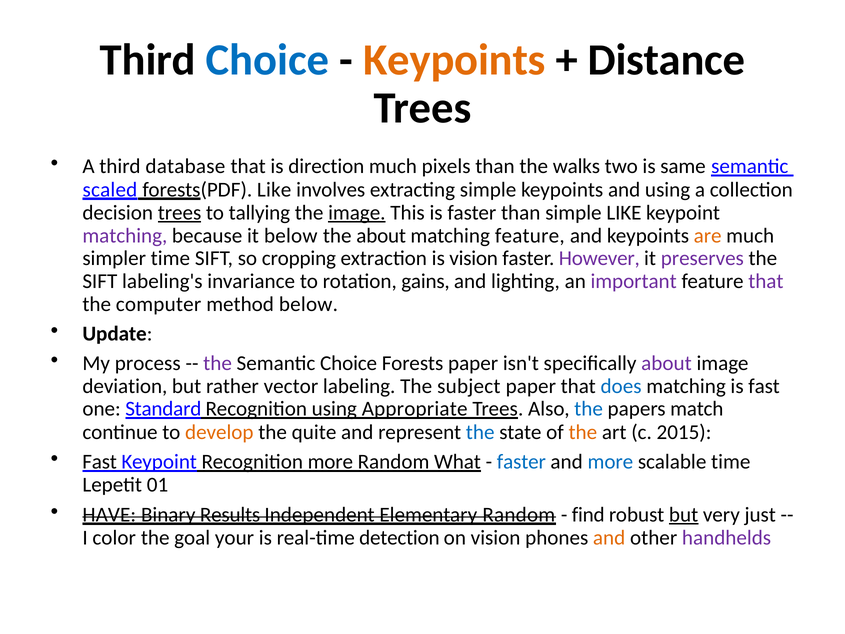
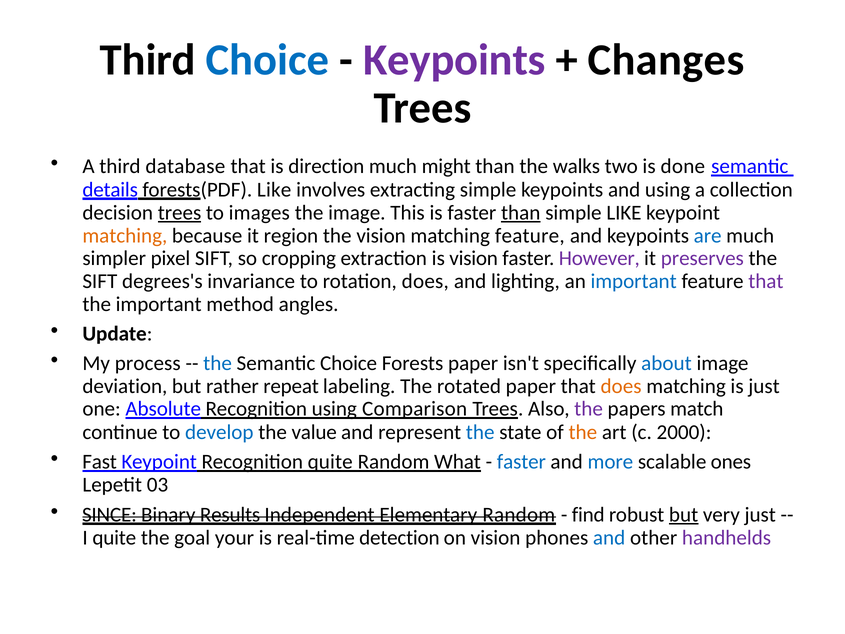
Keypoints colour: orange -> purple (454, 60)
Distance: Distance -> Changes (666, 60)
pixels: pixels -> might (446, 166)
same: same -> done (683, 166)
scaled: scaled -> details (110, 189)
tallying: tallying -> images (259, 213)
image underline: present -> none (357, 213)
than underline: none -> present (521, 213)
matching colour: purple -> orange (125, 236)
it below: below -> region (291, 236)
the about: about -> vision (381, 236)
are colour: orange -> blue (708, 236)
simpler time: time -> pixel (171, 258)
labeling's: labeling's -> degrees's (162, 281)
rotation gains: gains -> does (425, 281)
important colour: purple -> blue (634, 281)
the computer: computer -> important (159, 304)
method below: below -> angles (309, 304)
the colour: purple -> blue (218, 363)
about colour: purple -> blue (666, 363)
vector: vector -> repeat (291, 386)
subject: subject -> rotated (469, 386)
does colour: blue -> orange (621, 386)
is fast: fast -> just (764, 386)
Standard: Standard -> Absolute (163, 409)
Appropriate: Appropriate -> Comparison (415, 409)
the colour: blue -> purple (589, 409)
develop colour: orange -> blue (219, 432)
quite: quite -> value (314, 432)
2015: 2015 -> 2000 (684, 432)
Recognition more: more -> quite (330, 462)
scalable time: time -> ones (731, 462)
01: 01 -> 03 (158, 485)
HAVE: HAVE -> SINCE (109, 514)
I color: color -> quite (114, 538)
and colour: orange -> blue (609, 538)
